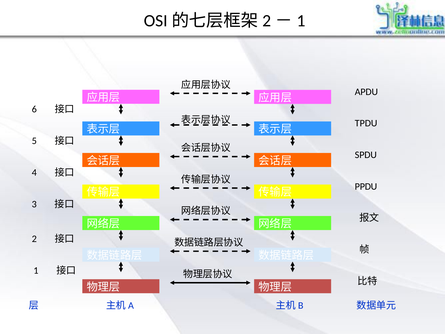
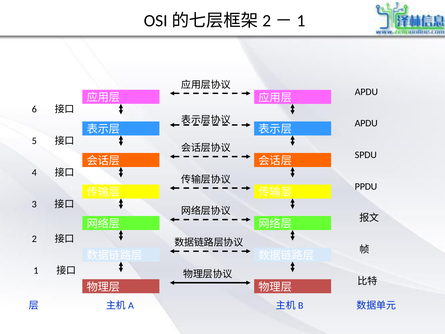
TPDU: TPDU -> APDU (366, 123)
